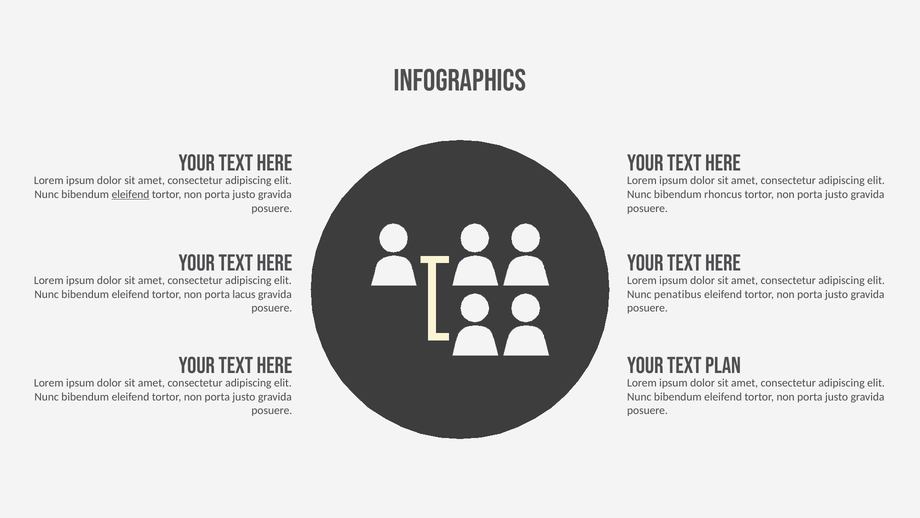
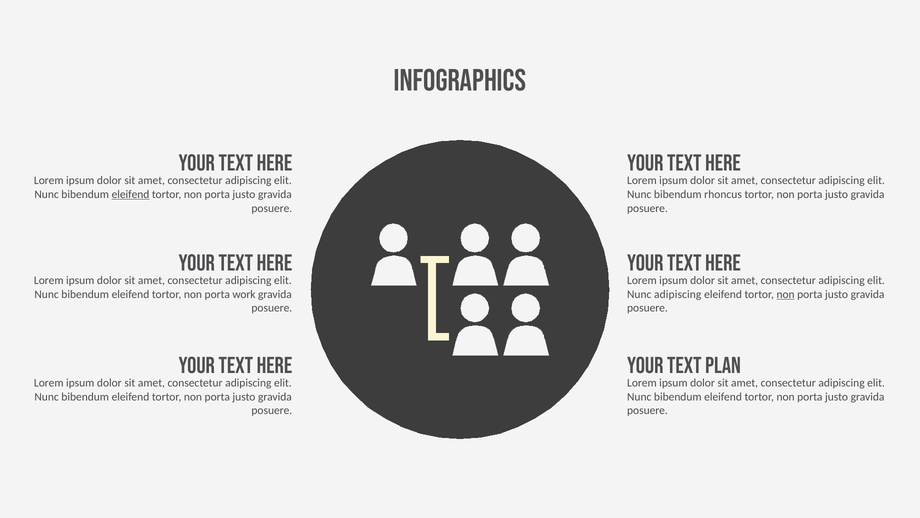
lacus: lacus -> work (244, 294)
Nunc penatibus: penatibus -> adipiscing (678, 294)
non underline: none -> present (786, 294)
